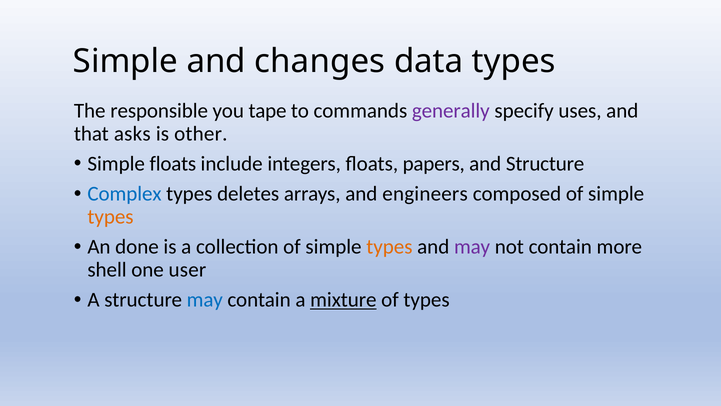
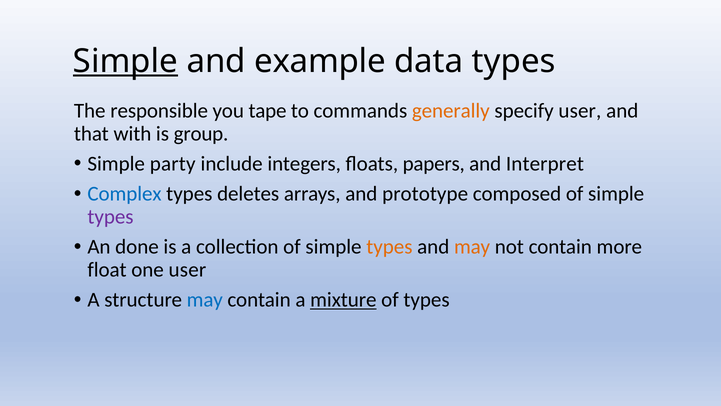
Simple underline: none -> present (125, 61)
changes: changes -> example (320, 61)
generally colour: purple -> orange (451, 111)
specify uses: uses -> user (580, 111)
asks: asks -> with (132, 133)
other: other -> group (201, 133)
Simple floats: floats -> party (173, 164)
and Structure: Structure -> Interpret (545, 164)
engineers: engineers -> prototype (425, 194)
types colour: orange -> purple (111, 216)
may colour: purple -> orange (472, 247)
shell: shell -> float (107, 269)
